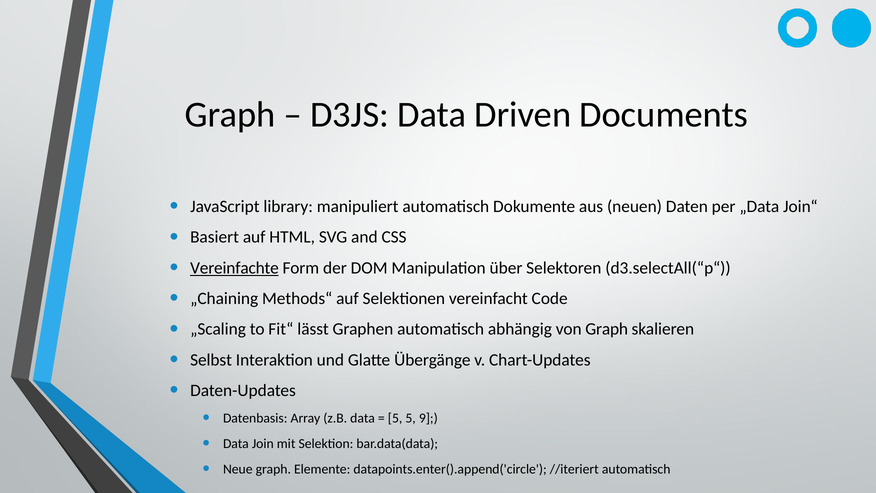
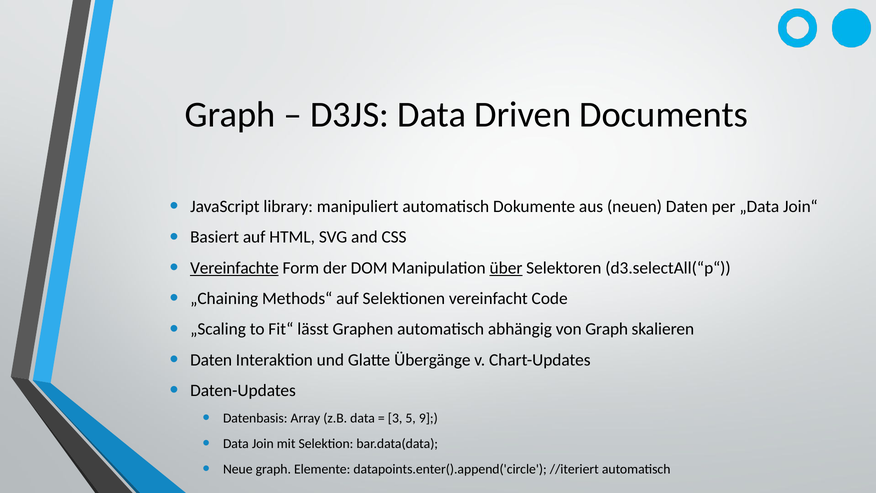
über underline: none -> present (506, 268)
Selbst: Selbst -> Daten (211, 360)
5: 5 -> 3 (395, 418)
